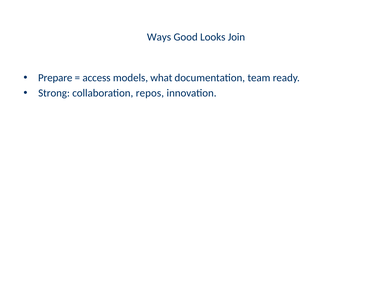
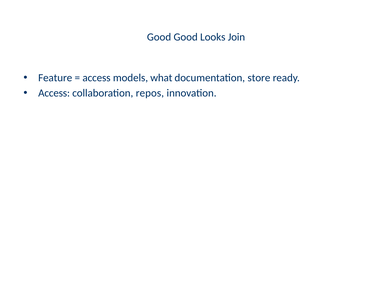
Ways: Ways -> Good (159, 37)
Prepare: Prepare -> Feature (55, 78)
team: team -> store (259, 78)
Strong: Strong -> Access (54, 93)
